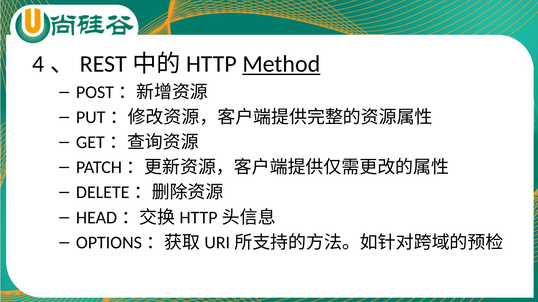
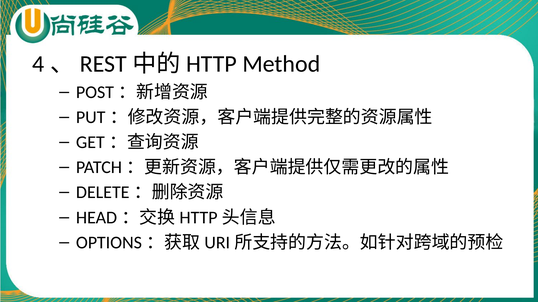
Method underline: present -> none (281, 64)
